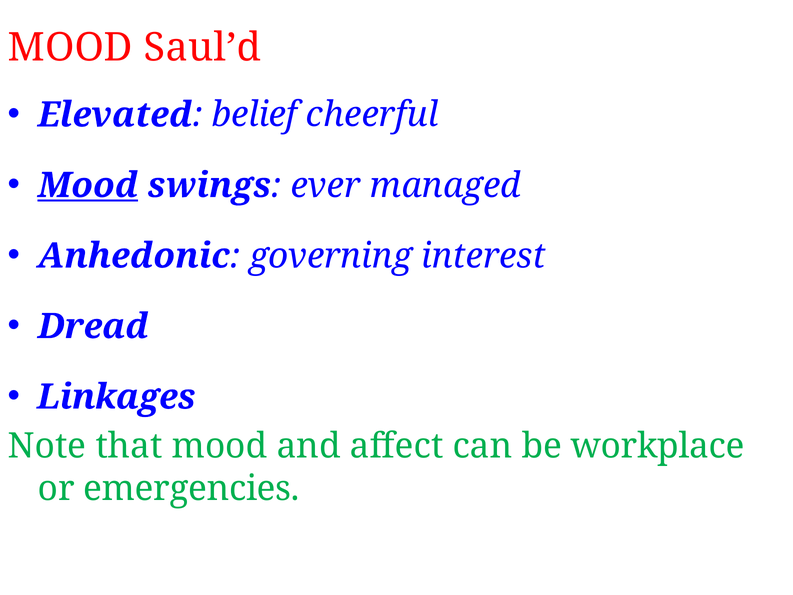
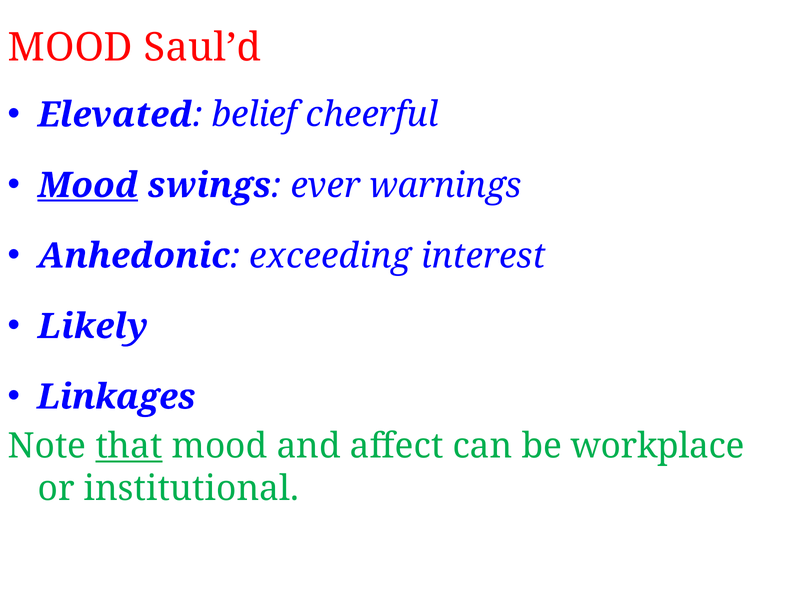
managed: managed -> warnings (446, 185)
governing: governing -> exceeding (330, 256)
Dread: Dread -> Likely (93, 326)
that underline: none -> present (129, 446)
emergencies: emergencies -> institutional (191, 488)
